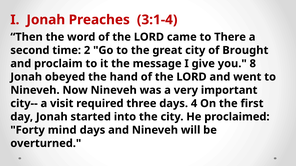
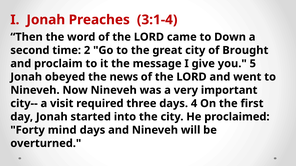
There: There -> Down (230, 37)
8: 8 -> 5 (253, 64)
hand: hand -> news (124, 77)
